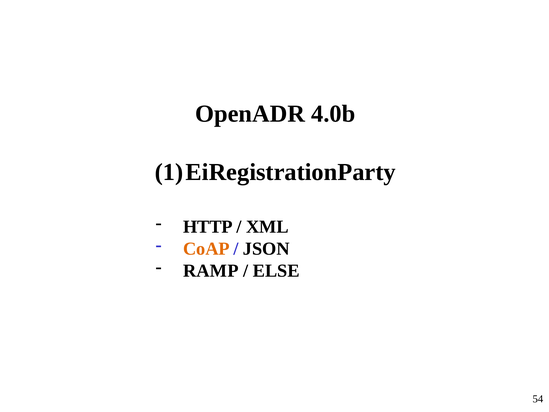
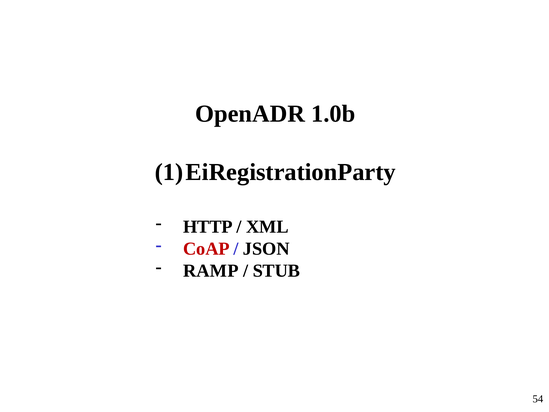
4.0b: 4.0b -> 1.0b (333, 114)
CoAP colour: orange -> red (206, 249)
ELSE: ELSE -> STUB (276, 271)
